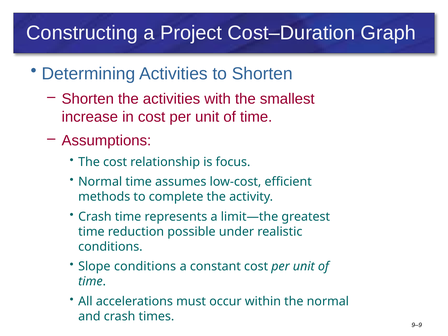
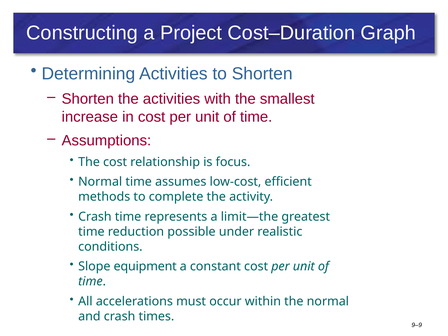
Slope conditions: conditions -> equipment (145, 266)
